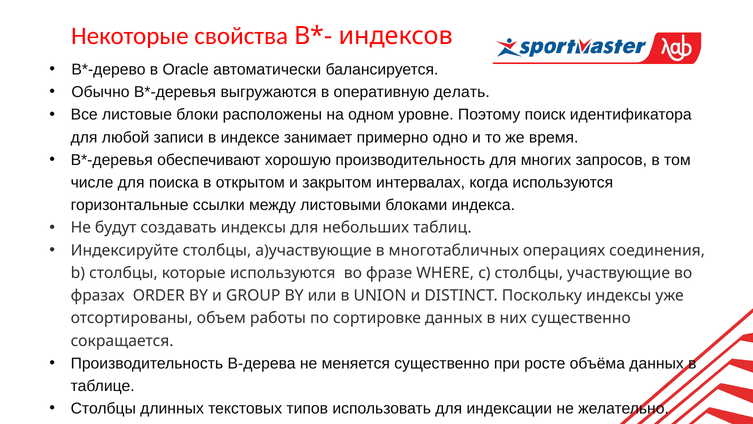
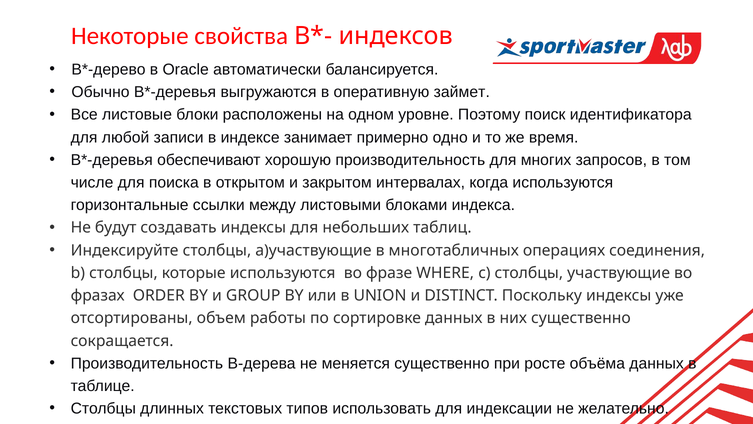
делать: делать -> займет (462, 92)
